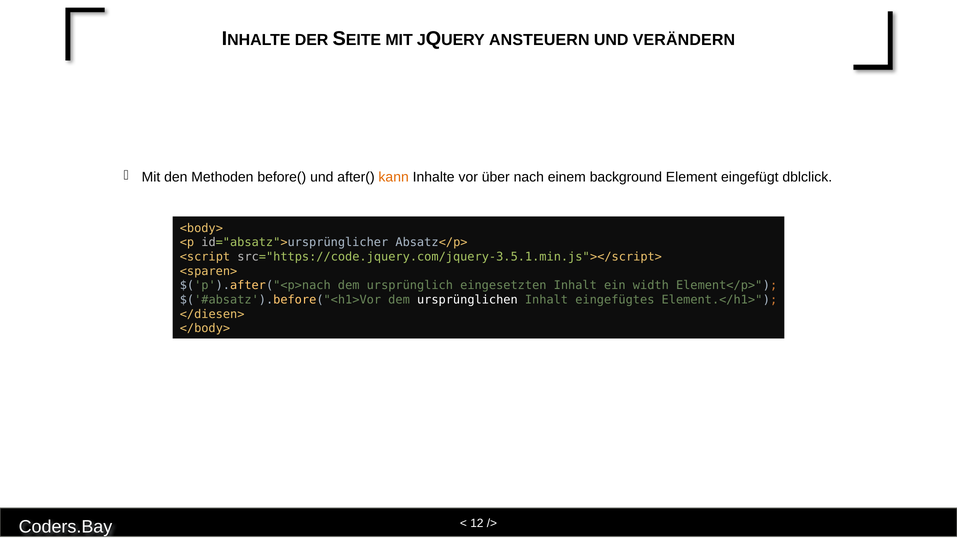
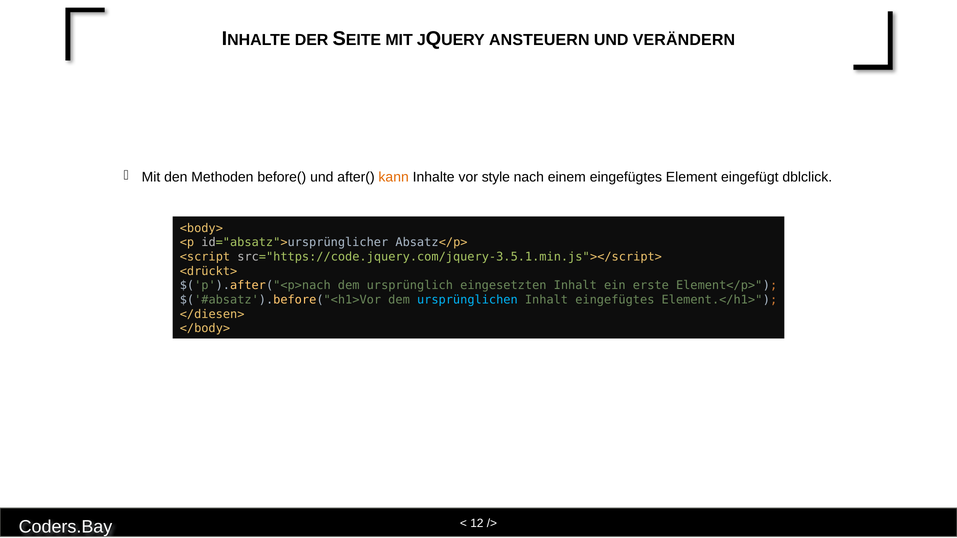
über: über -> style (496, 177)
einem background: background -> eingefügtes (626, 177)
<sparen>: <sparen> -> <drückt> (209, 271)
width: width -> erste (651, 286)
ursprünglichen colour: white -> light blue (467, 300)
